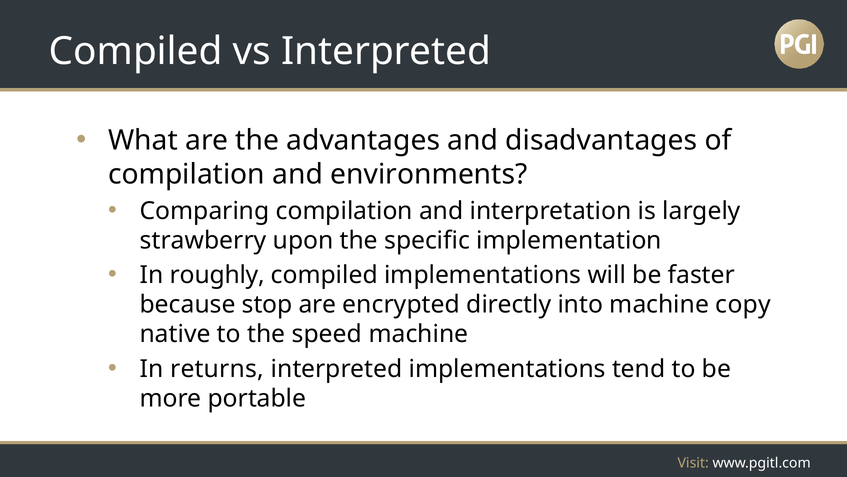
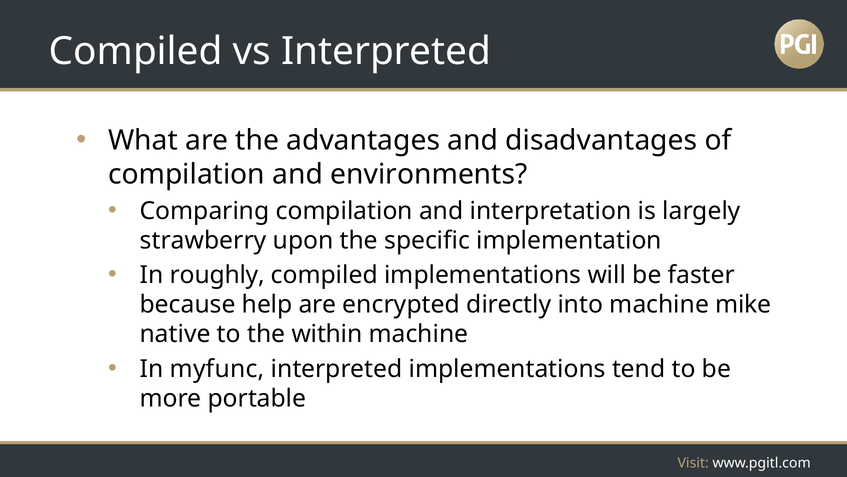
stop: stop -> help (267, 304)
copy: copy -> mike (743, 304)
speed: speed -> within (327, 334)
returns: returns -> myfunc (217, 368)
